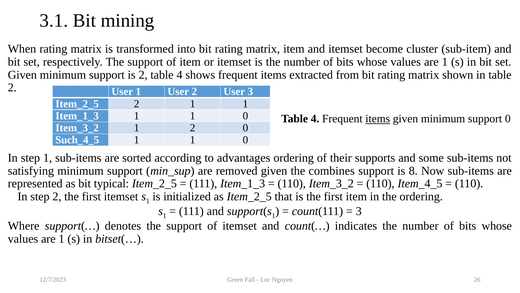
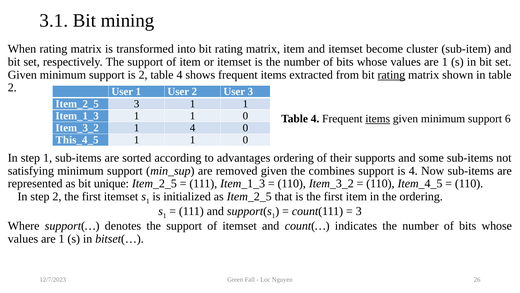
rating underline: none -> present (391, 75)
Item_2_5 2: 2 -> 3 (137, 104)
support 0: 0 -> 6 (508, 119)
1 2: 2 -> 4 (193, 128)
Such_4_5: Such_4_5 -> This_4_5 (77, 140)
is 8: 8 -> 4 (413, 170)
typical: typical -> unique (111, 183)
